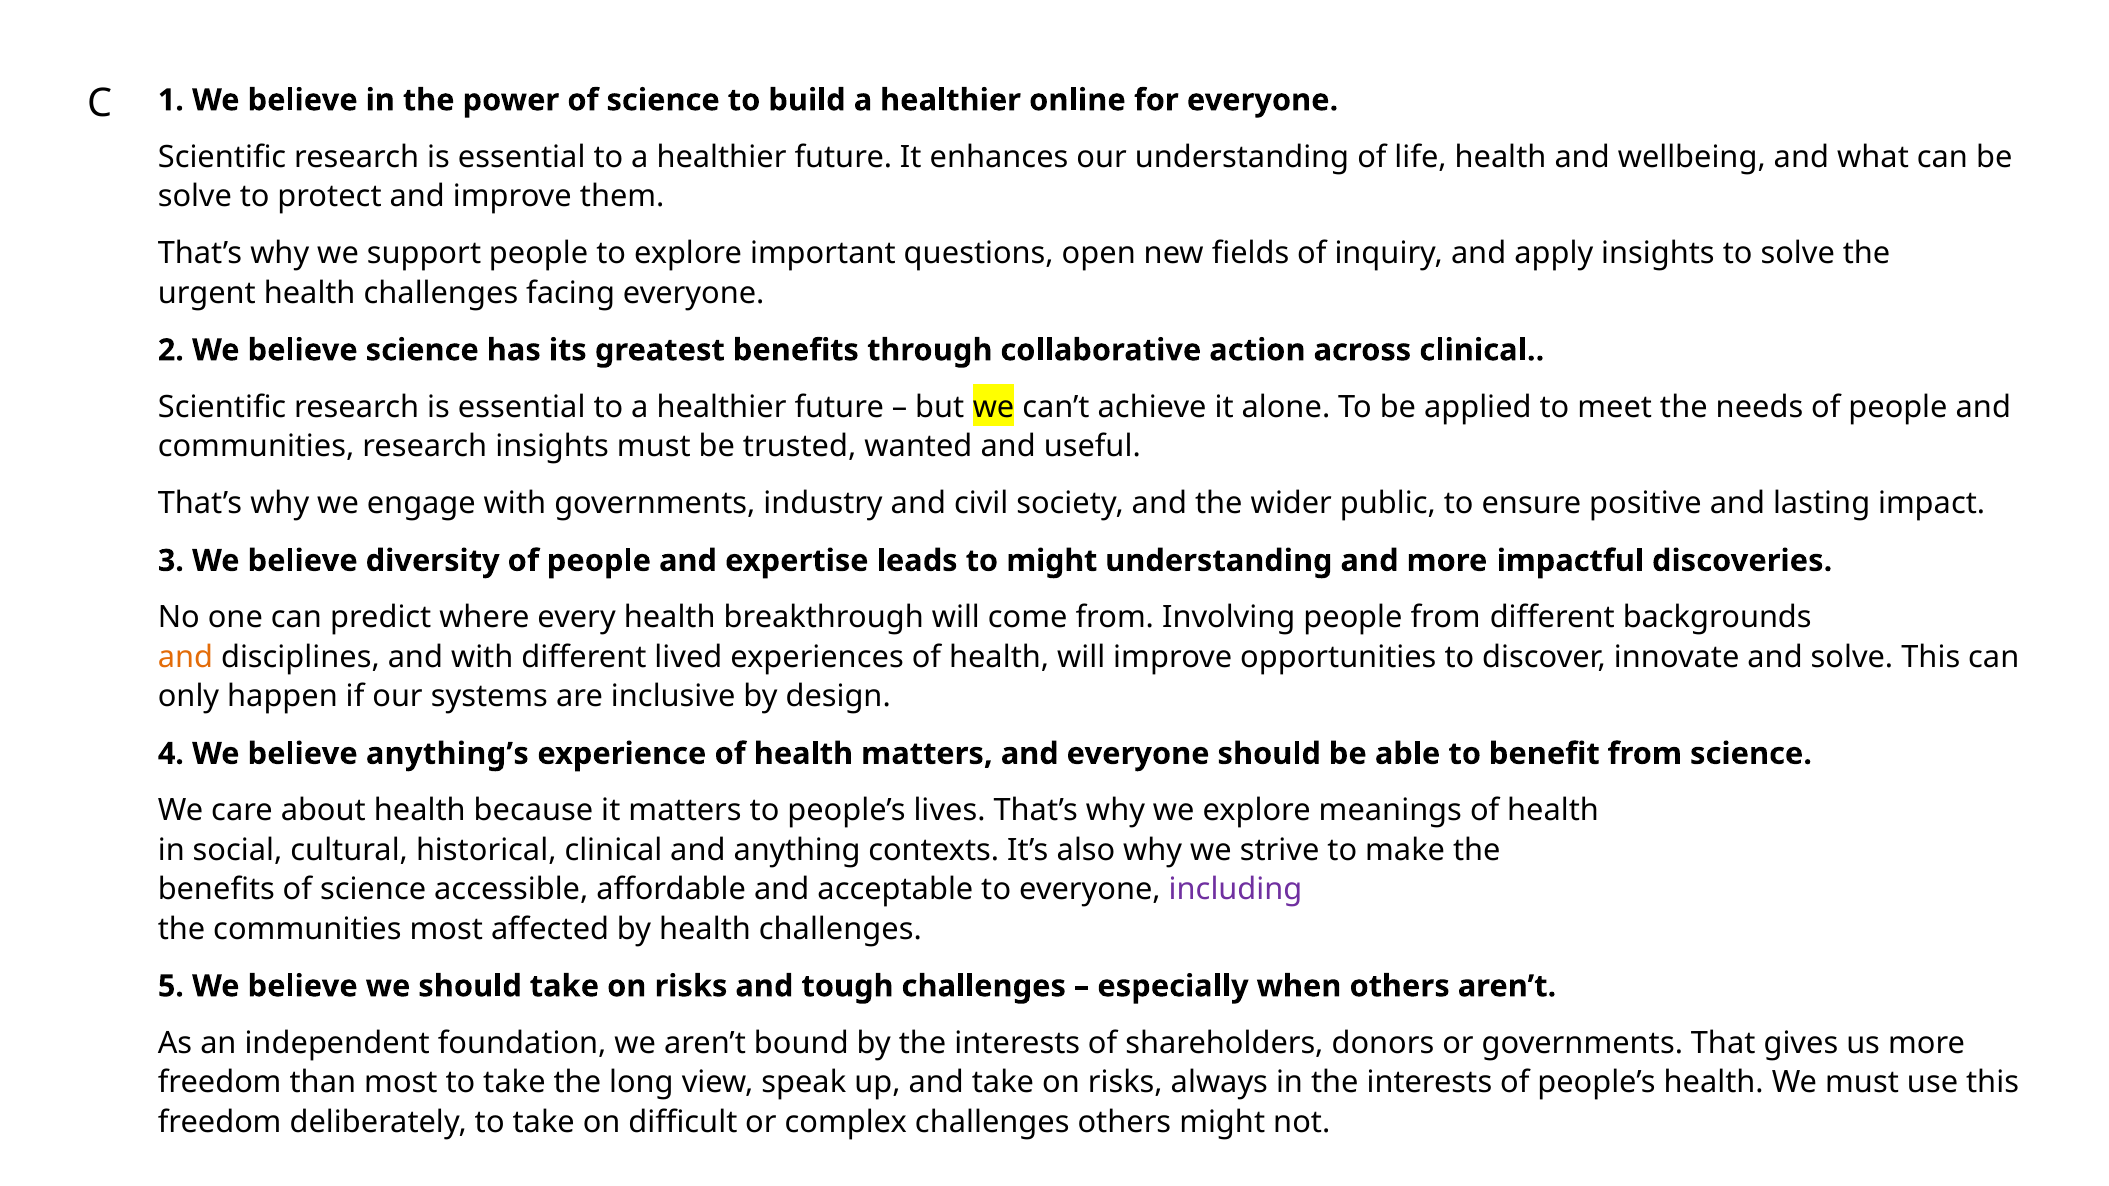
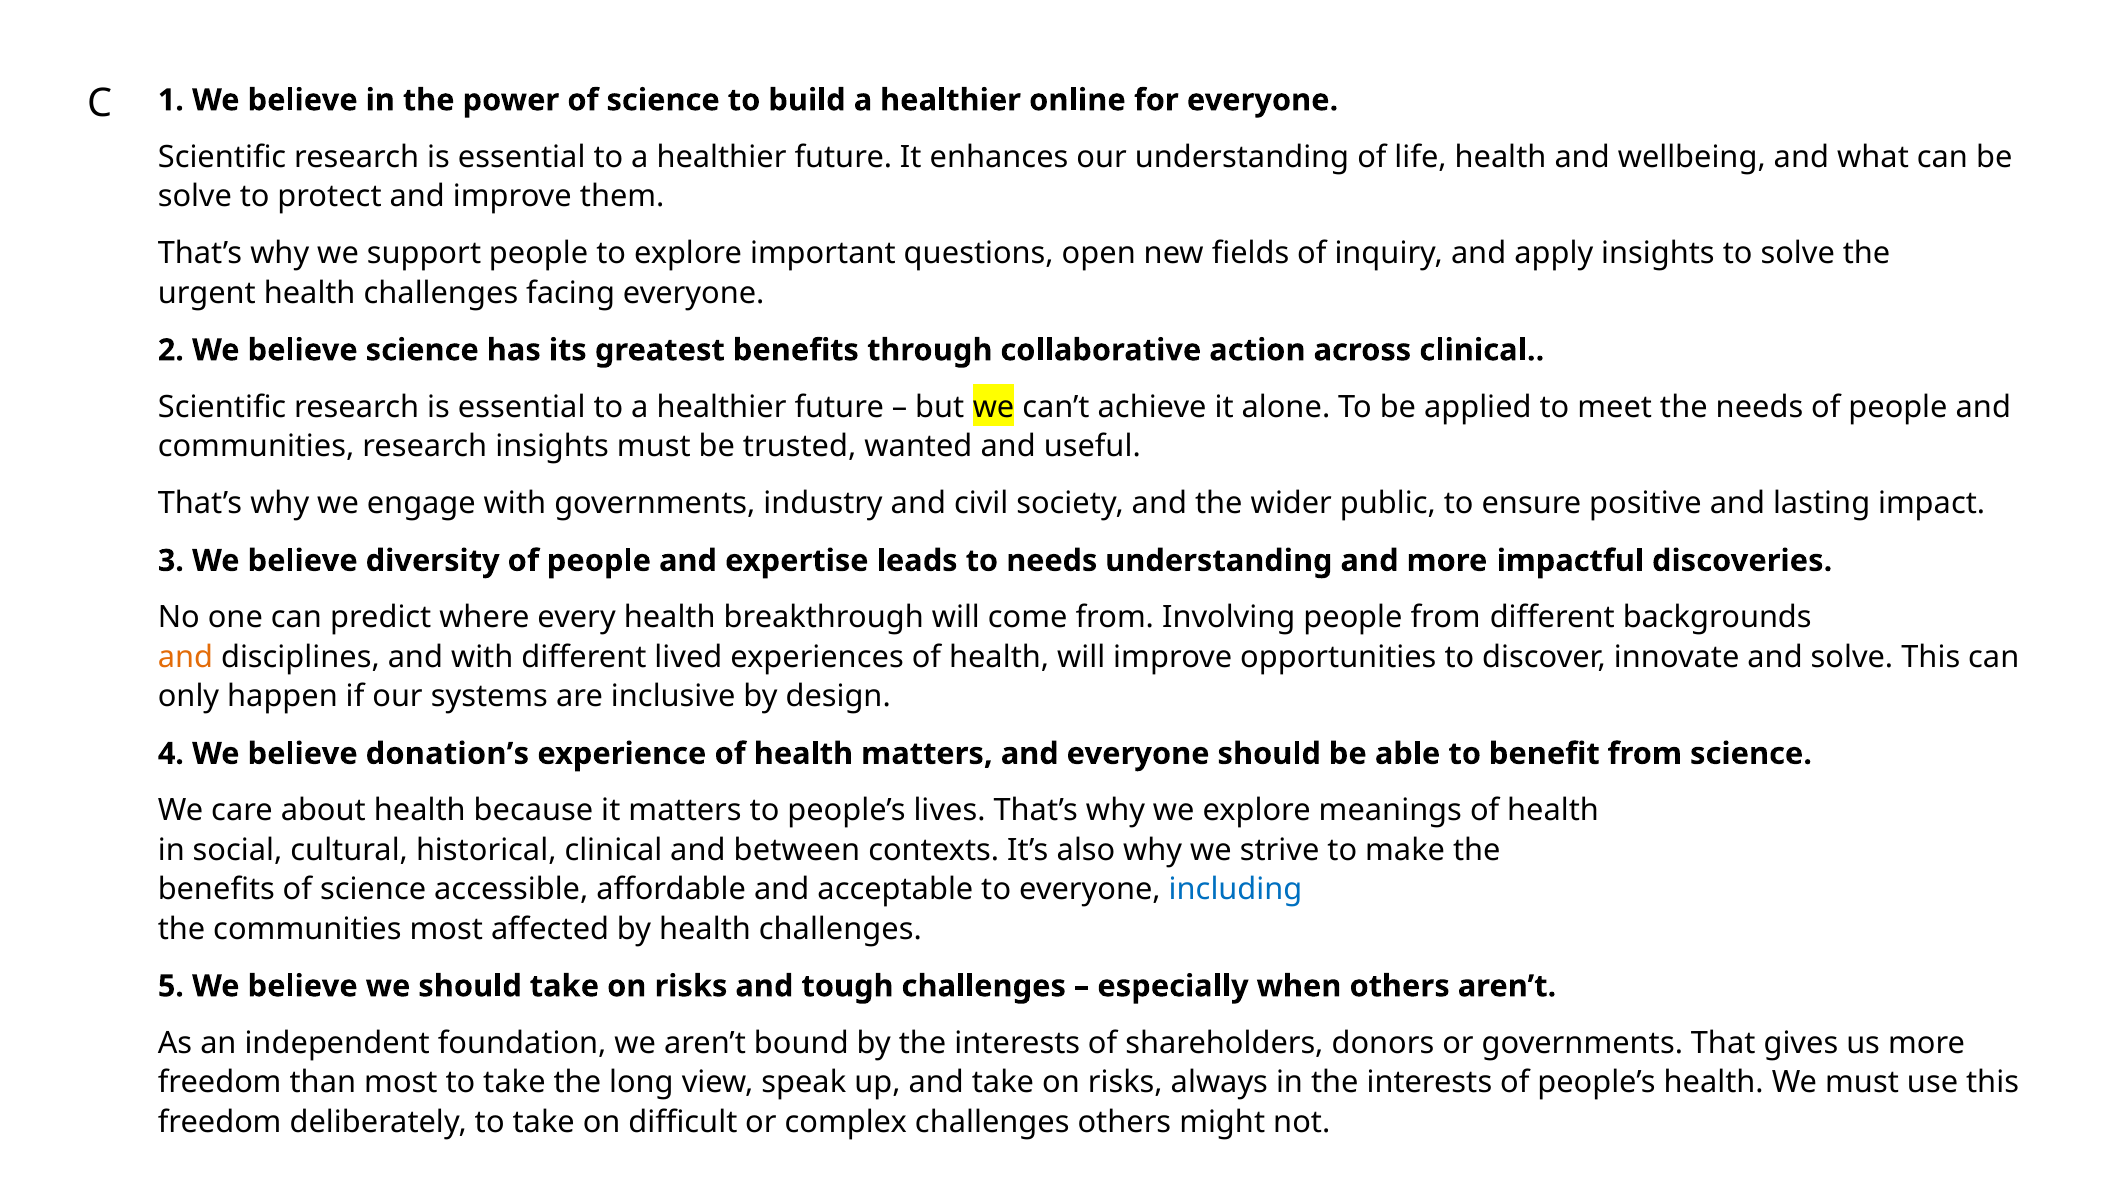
to might: might -> needs (1052, 561)
anything’s: anything’s -> donation’s (447, 754)
anything: anything -> between (797, 850)
including colour: purple -> blue (1236, 890)
